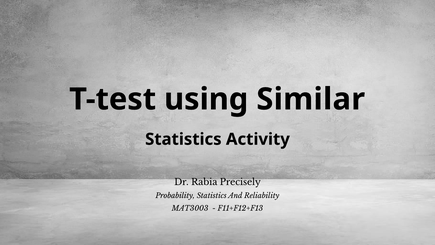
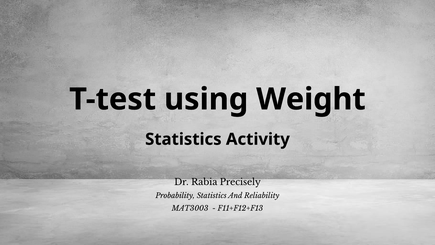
Similar: Similar -> Weight (311, 99)
